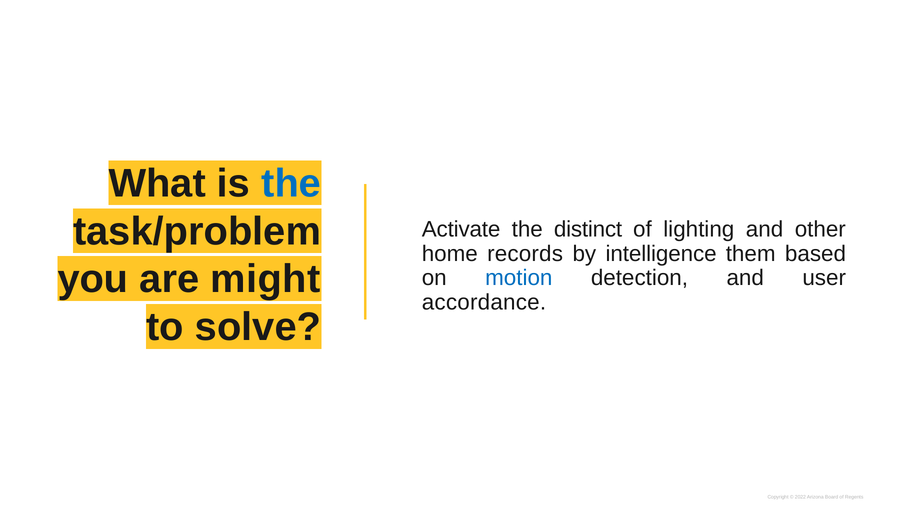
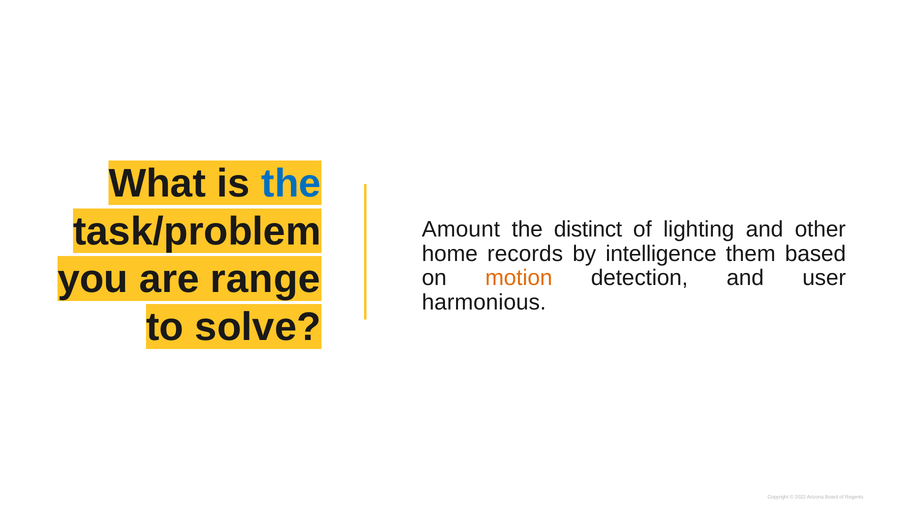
Activate: Activate -> Amount (461, 229)
might: might -> range (265, 279)
motion colour: blue -> orange (519, 278)
accordance: accordance -> harmonious (484, 302)
